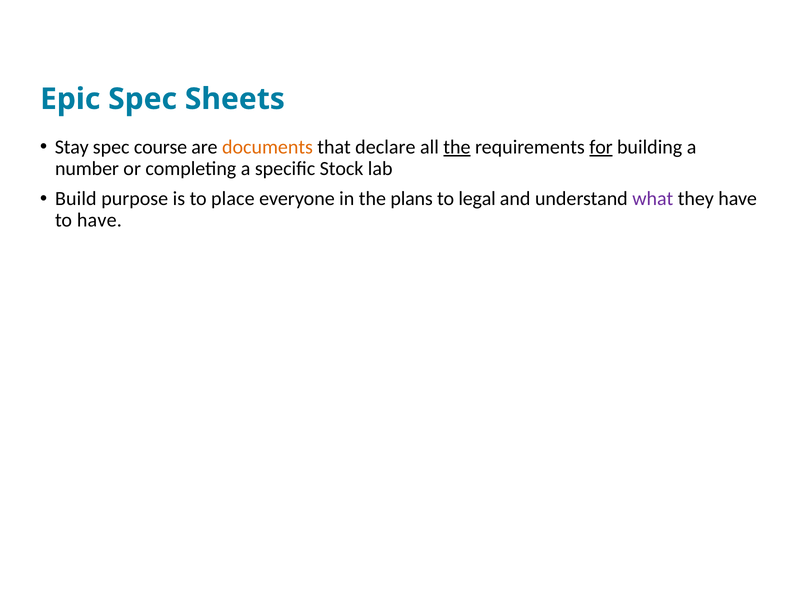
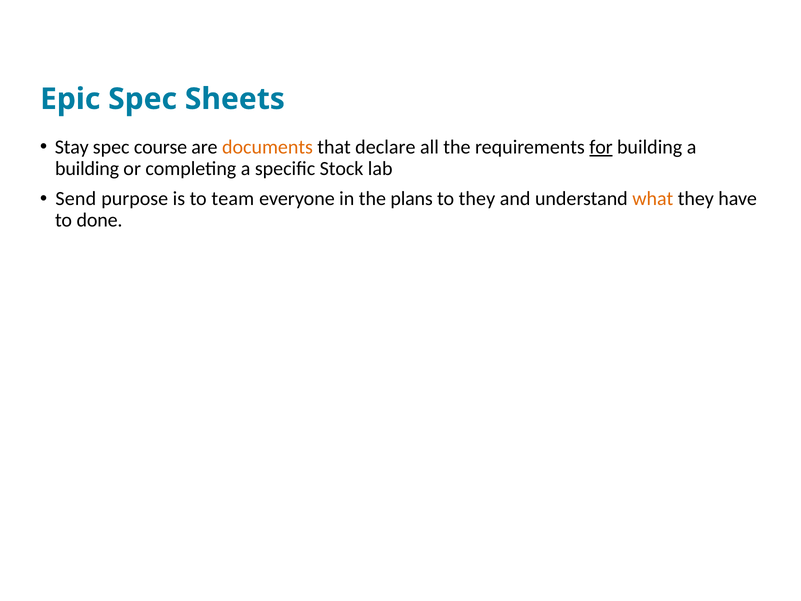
the underline: present -> none (457, 147)
number: number -> building (87, 169)
Build: Build -> Send (76, 199)
place: place -> team (233, 199)
to legal: legal -> they (477, 199)
what colour: purple -> orange (653, 199)
to have: have -> done (100, 220)
